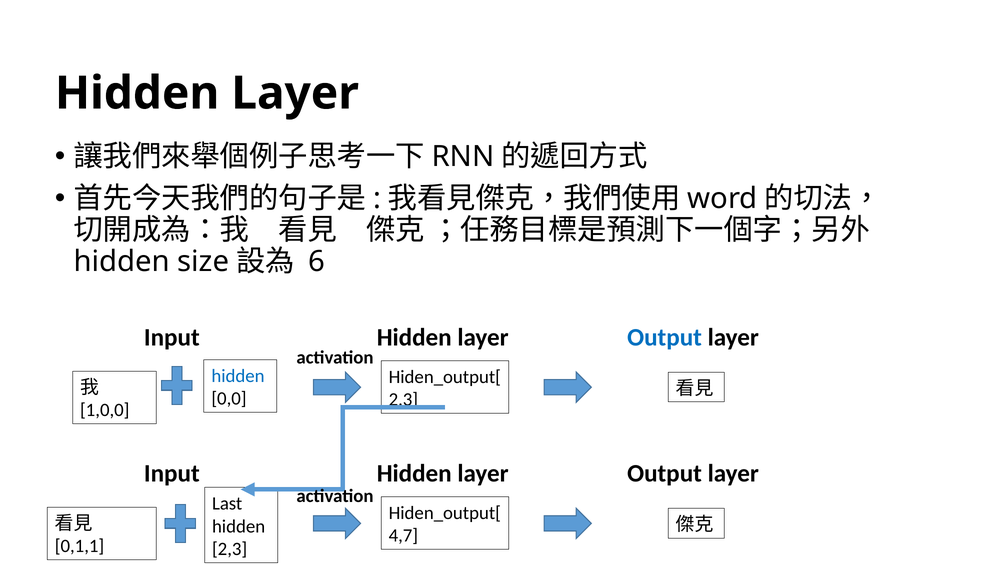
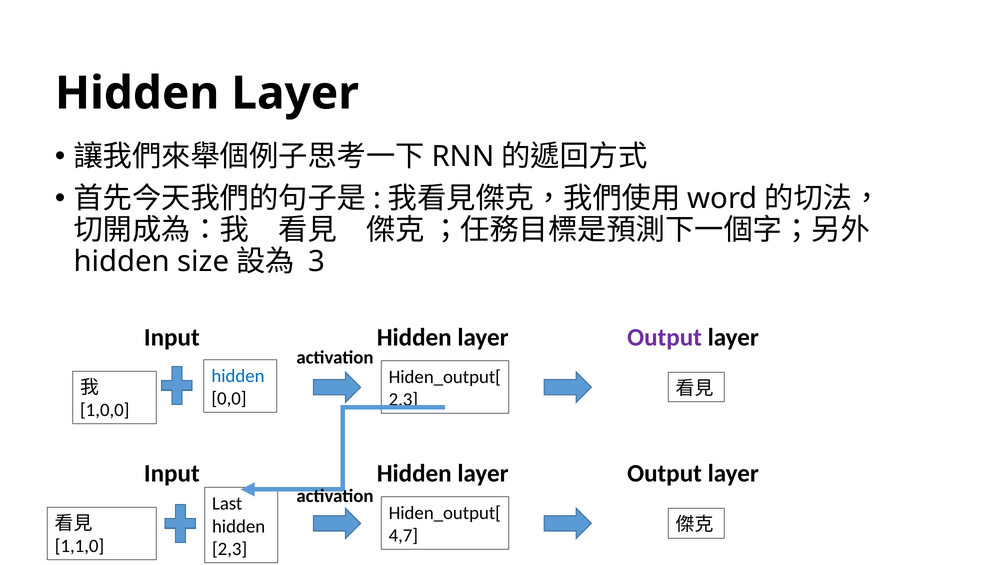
6: 6 -> 3 (317, 262)
Output colour: blue -> purple (665, 337)
0,1,1: 0,1,1 -> 1,1,0 (80, 546)
